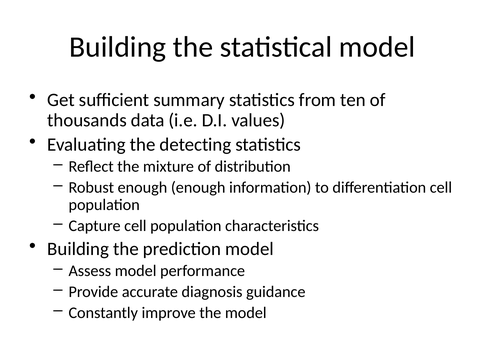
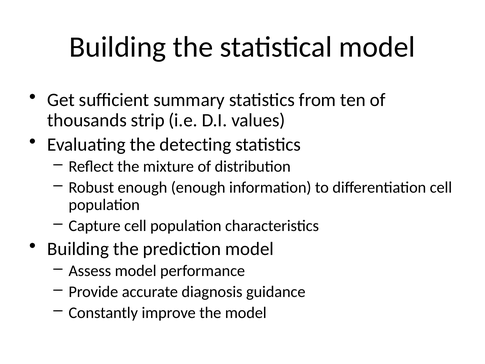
data: data -> strip (148, 120)
